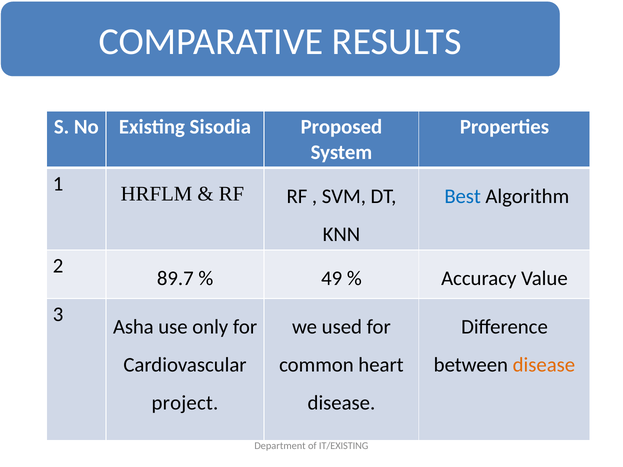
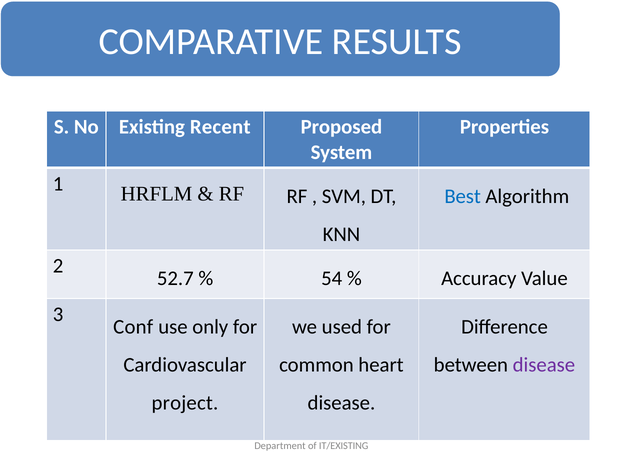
Sisodia: Sisodia -> Recent (220, 127)
89.7: 89.7 -> 52.7 (175, 279)
49: 49 -> 54 (332, 279)
Asha: Asha -> Conf (133, 327)
disease colour: orange -> purple (544, 365)
